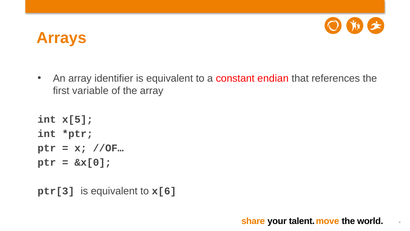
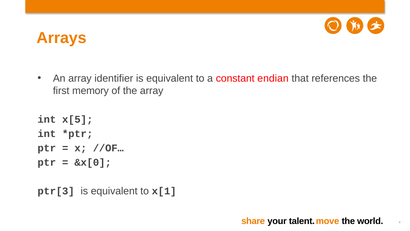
variable: variable -> memory (91, 90)
x[6: x[6 -> x[1 (164, 191)
